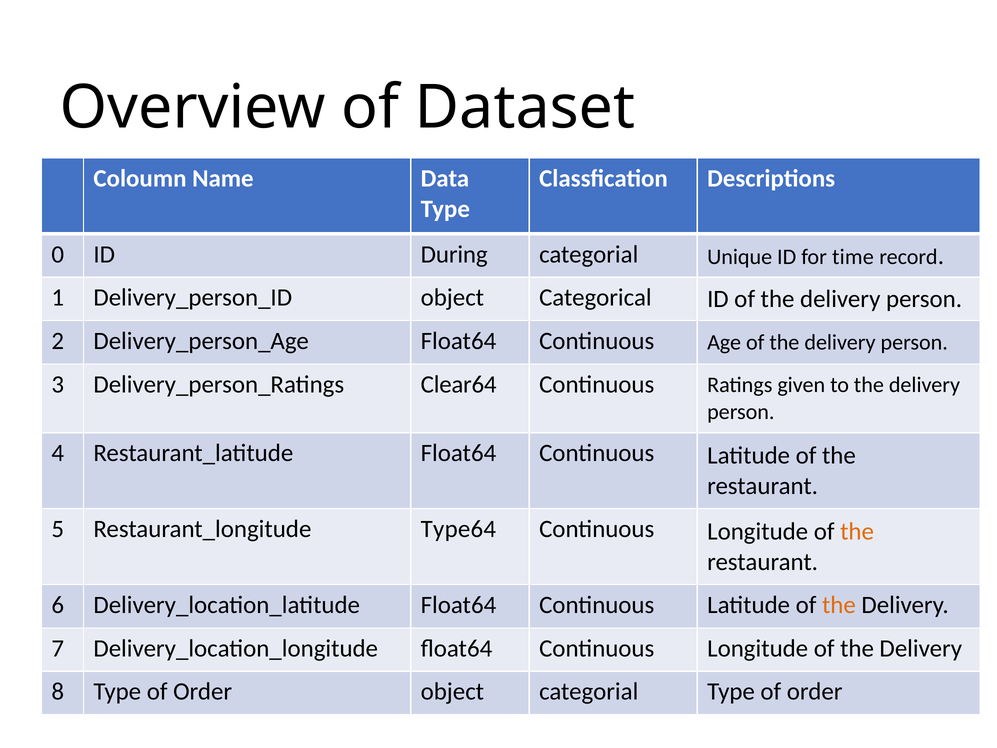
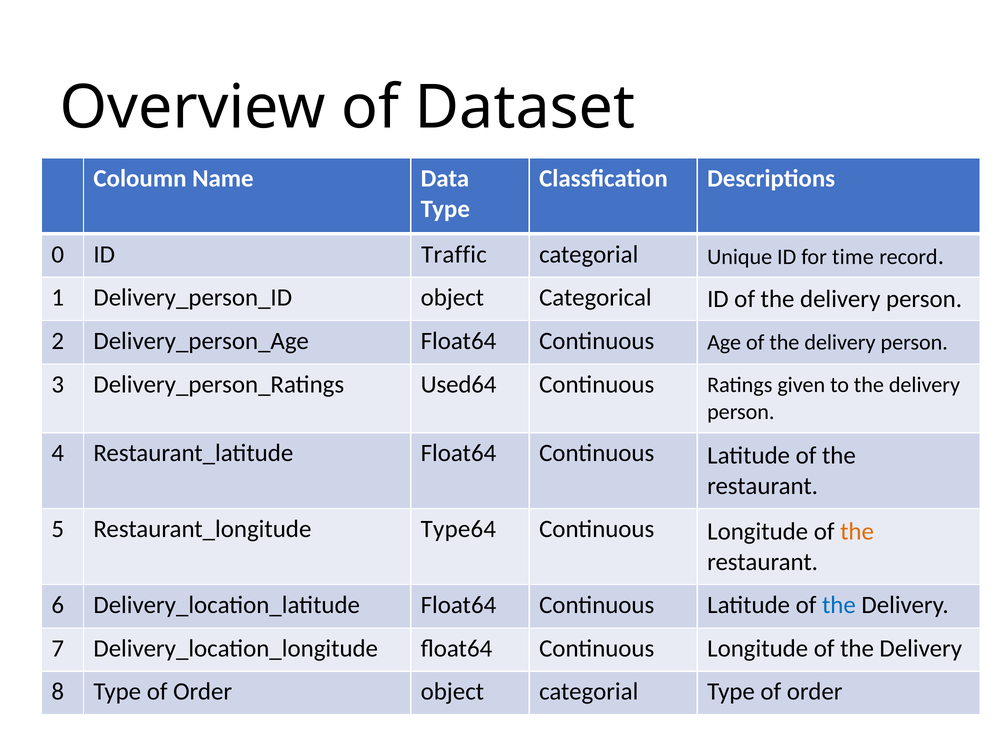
During: During -> Traffic (454, 254)
Clear64: Clear64 -> Used64 (459, 384)
the colour: orange -> blue (839, 605)
